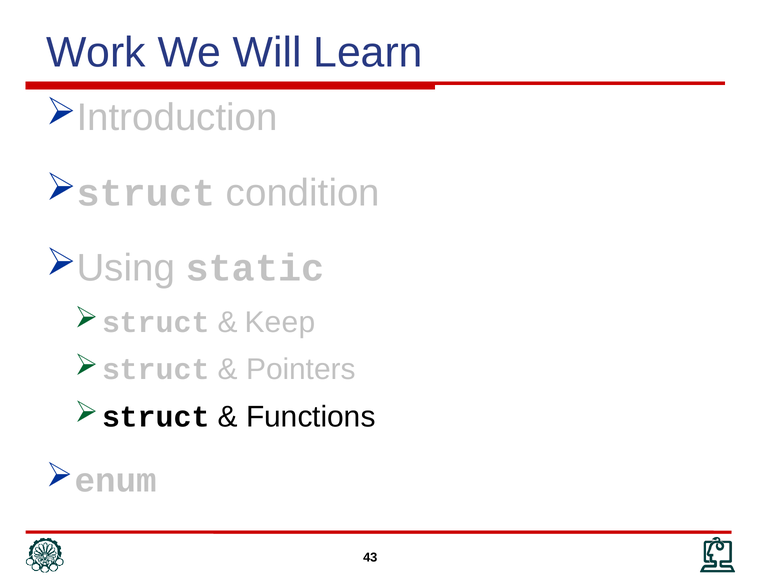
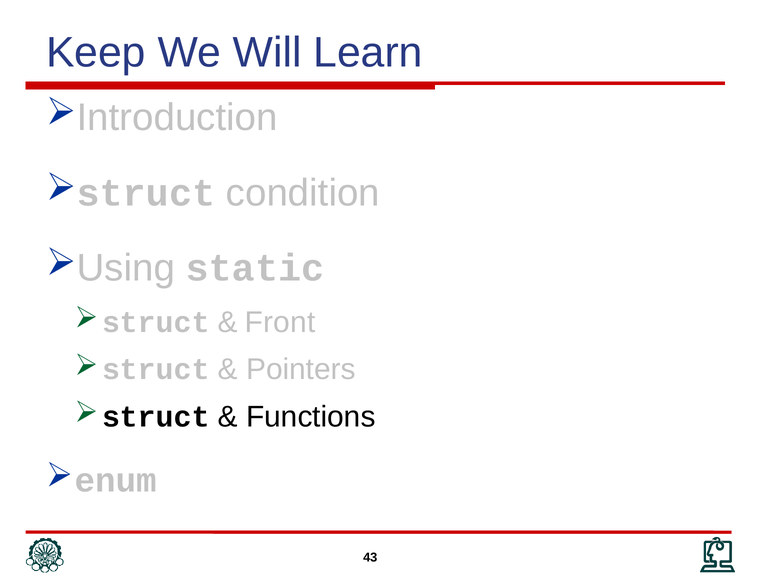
Work: Work -> Keep (96, 53)
Keep: Keep -> Front (280, 323)
